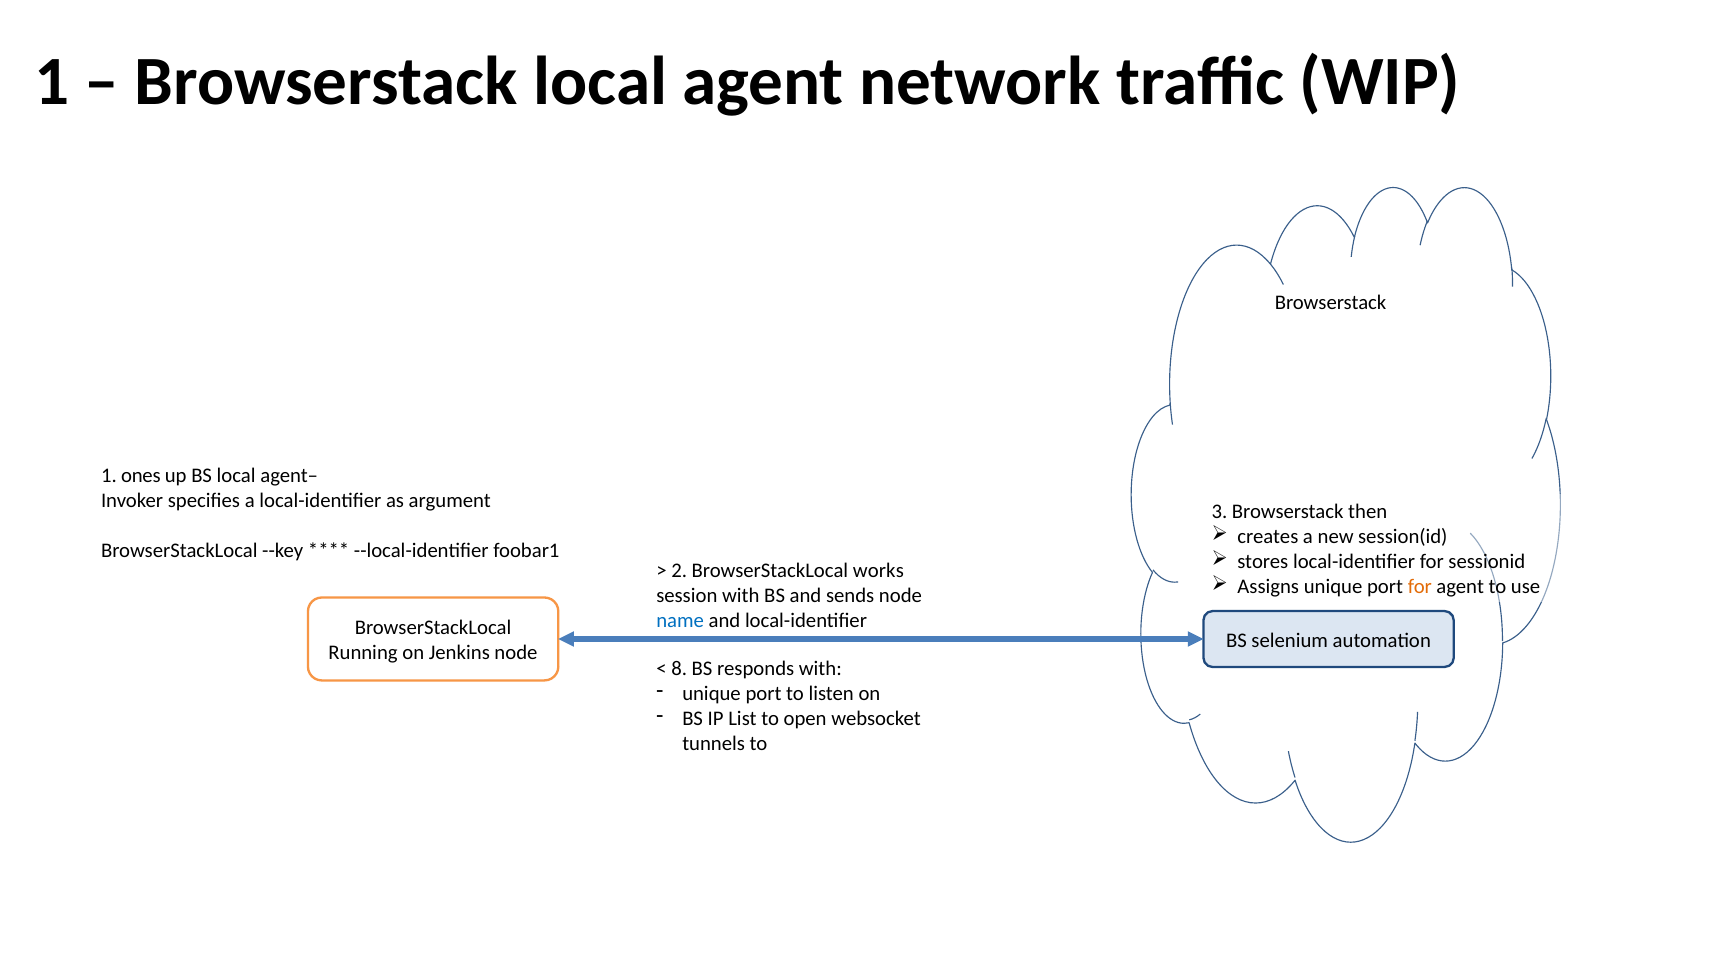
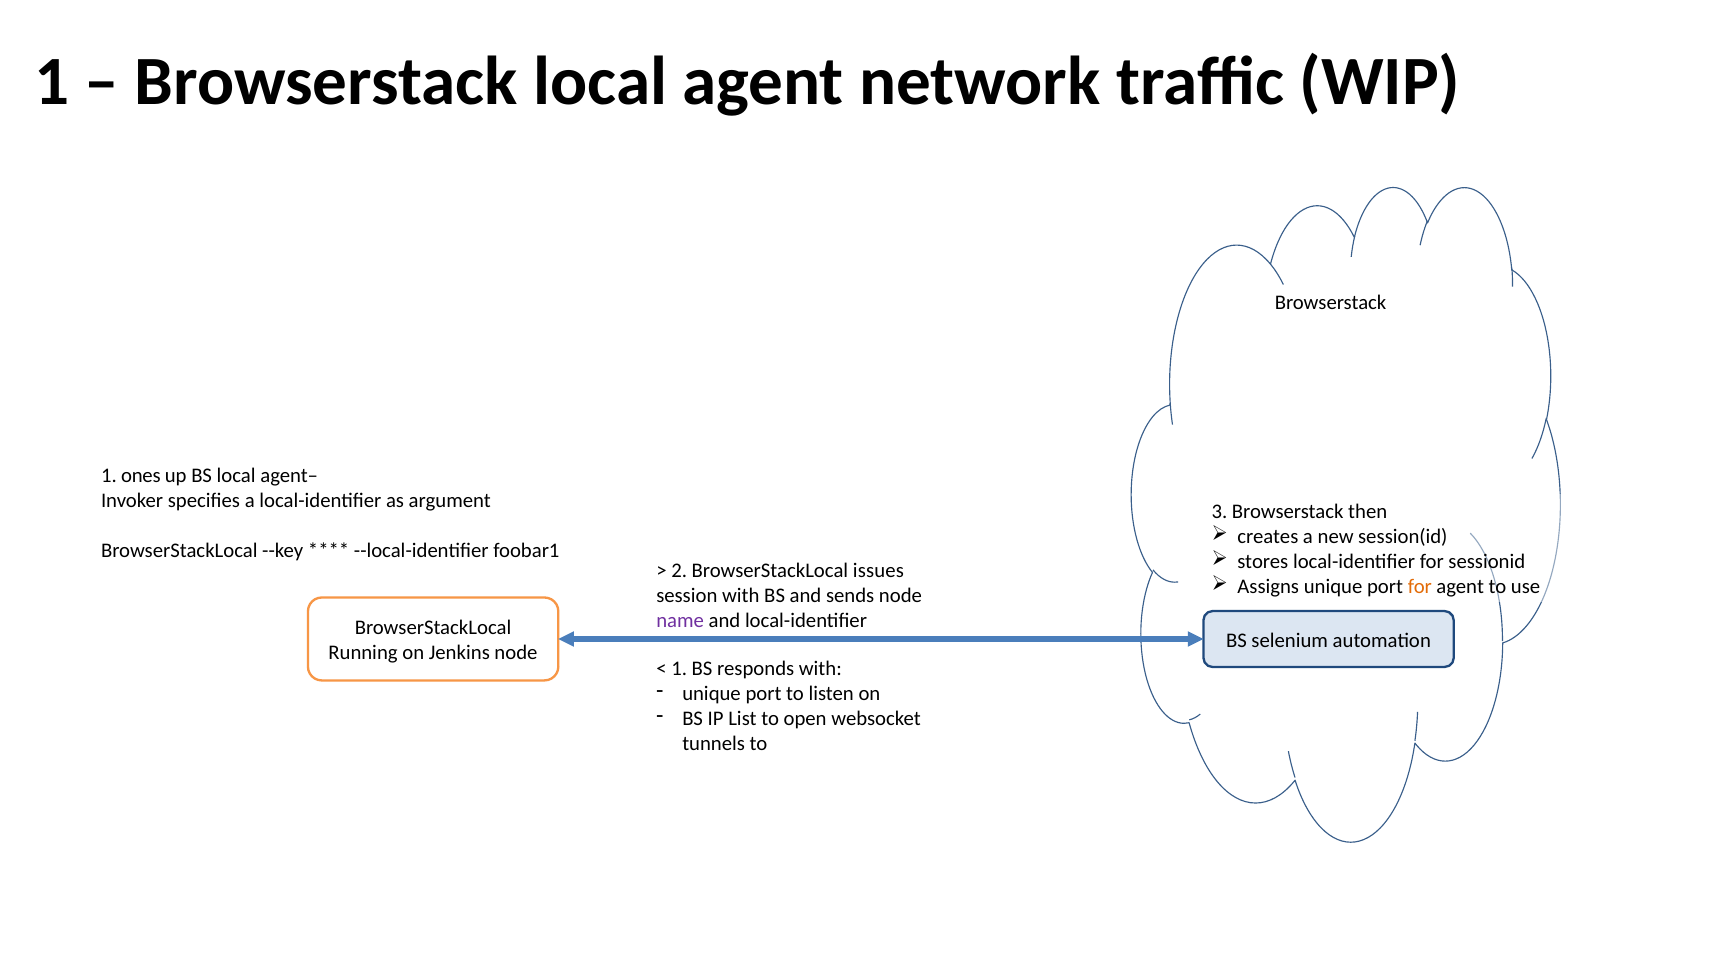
works: works -> issues (878, 571)
name colour: blue -> purple (680, 621)
8: 8 -> 1 (679, 669)
